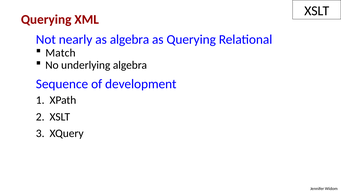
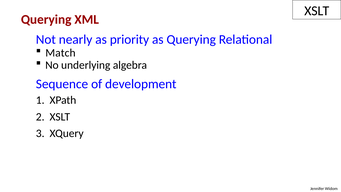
as algebra: algebra -> priority (129, 39)
